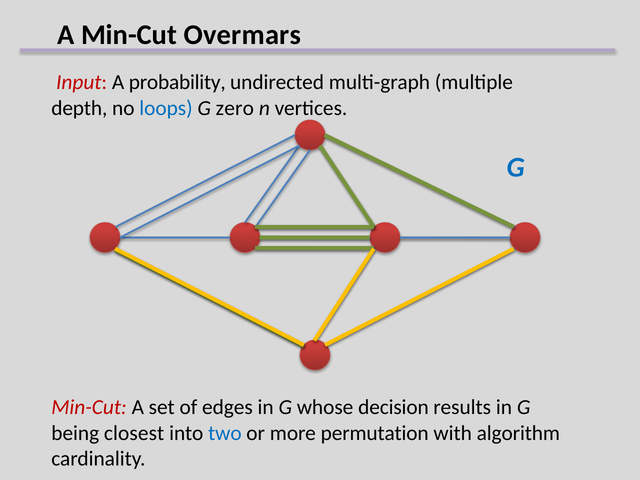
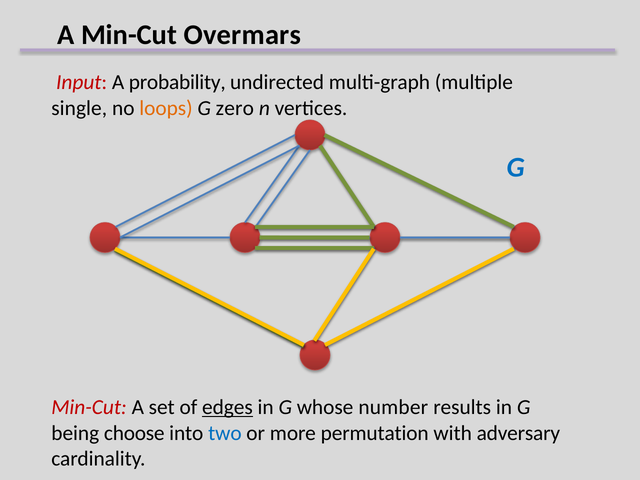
depth: depth -> single (79, 108)
loops colour: blue -> orange (166, 108)
edges underline: none -> present (227, 407)
decision: decision -> number (393, 407)
closest: closest -> choose (134, 433)
algorithm: algorithm -> adversary (518, 433)
